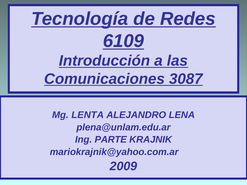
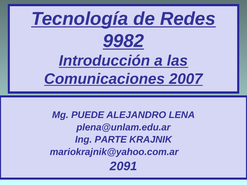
6109: 6109 -> 9982 (123, 41)
3087: 3087 -> 2007 (186, 79)
LENTA: LENTA -> PUEDE (88, 115)
2009: 2009 -> 2091 (123, 166)
